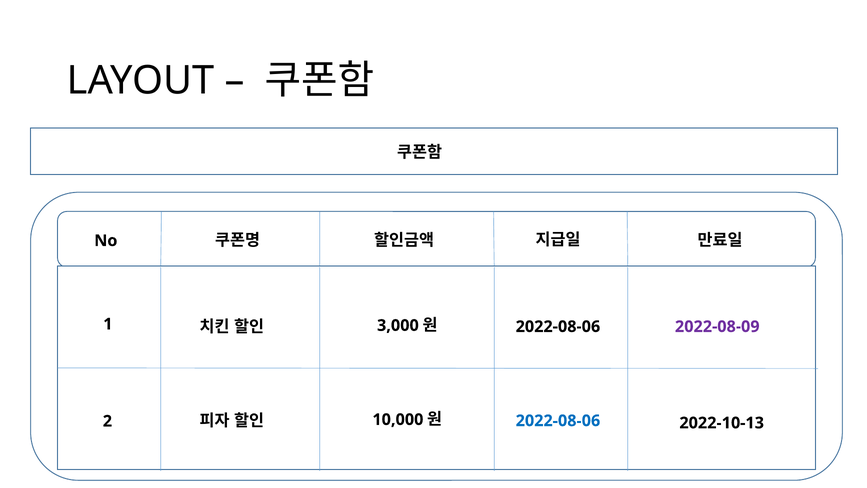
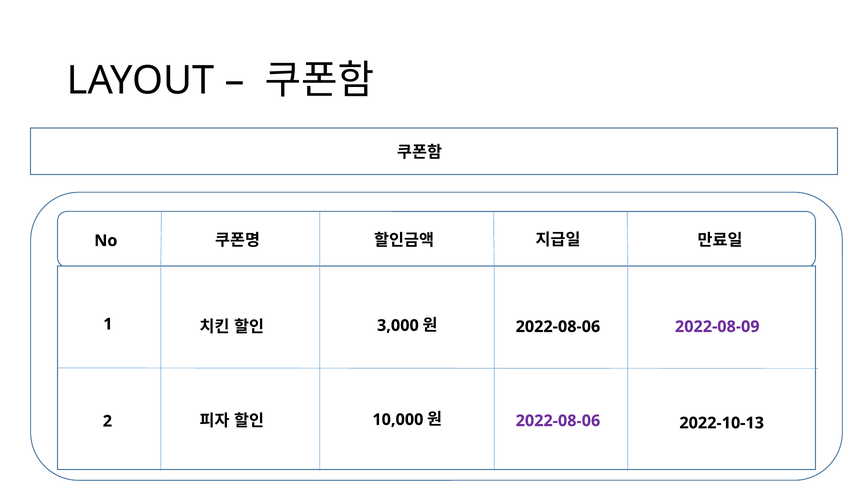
2022-08-06 colour: blue -> purple (558, 421)
